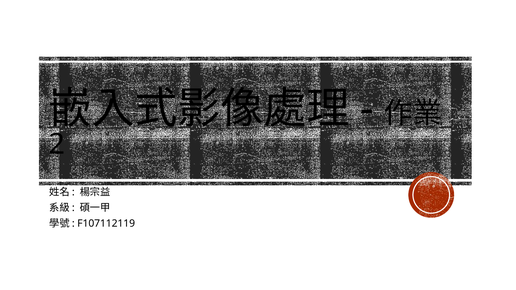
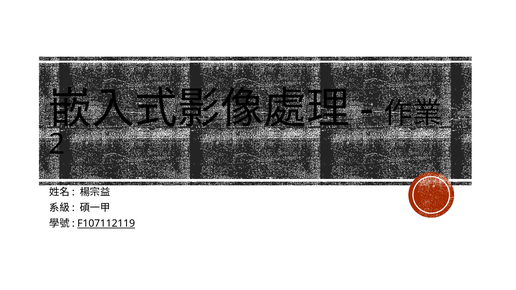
F107112119 underline: none -> present (106, 224)
